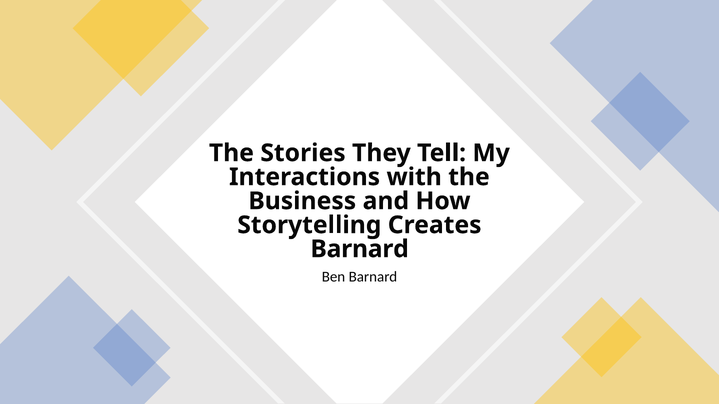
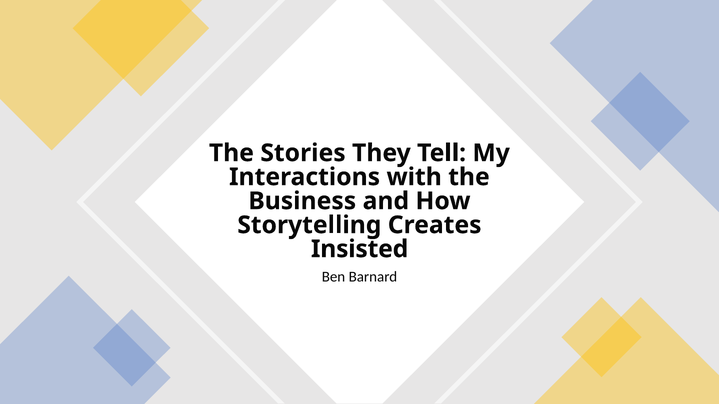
Barnard: Barnard -> Insisted (360, 249)
